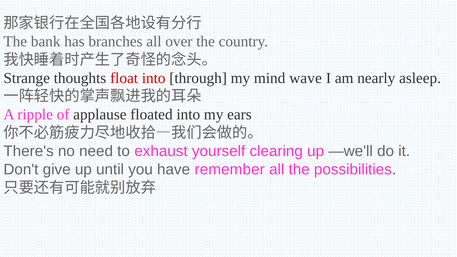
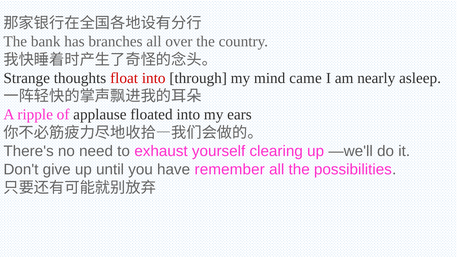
wave: wave -> came (306, 78)
